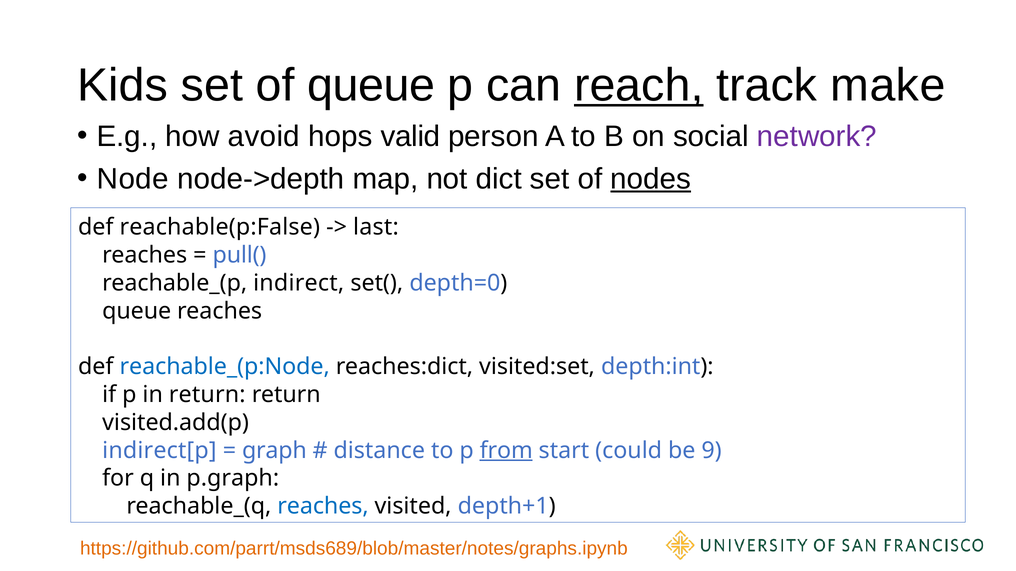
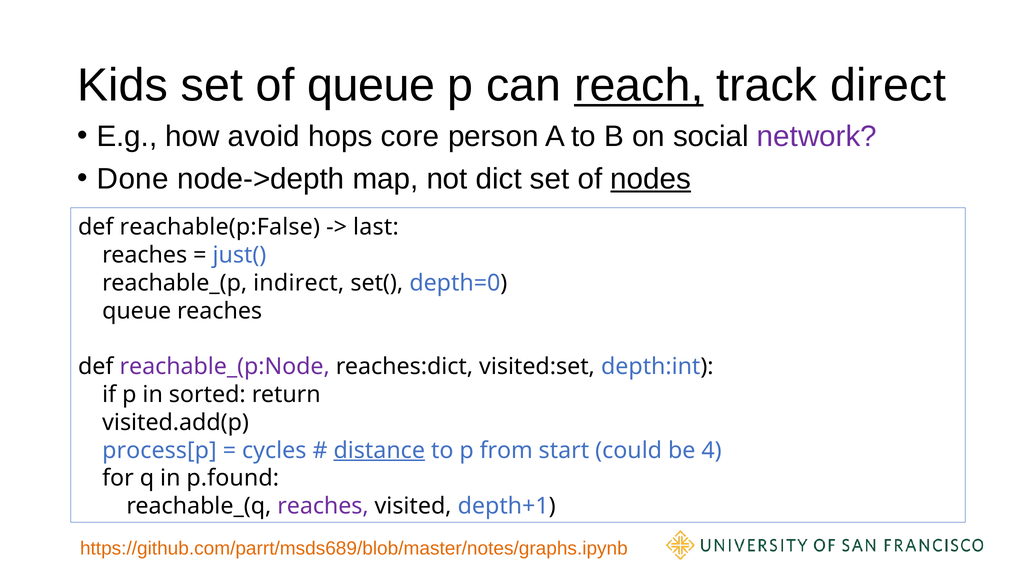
make: make -> direct (888, 85)
valid: valid -> core (410, 136)
Node: Node -> Done (133, 179)
pull(: pull( -> just( (239, 255)
reachable_(p:Node colour: blue -> purple (225, 367)
in return: return -> sorted (207, 395)
indirect[p: indirect[p -> process[p (159, 451)
graph: graph -> cycles (274, 451)
distance underline: none -> present (379, 451)
from underline: present -> none (506, 451)
9: 9 -> 4 (712, 451)
p.graph: p.graph -> p.found (233, 479)
reaches colour: blue -> purple (323, 507)
